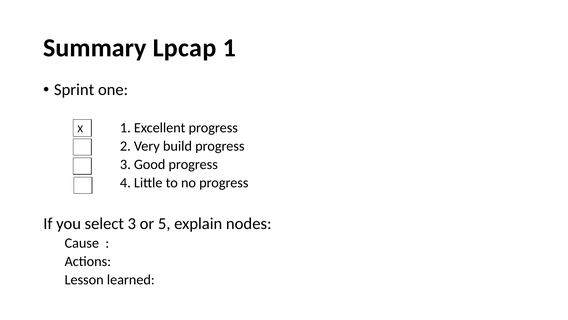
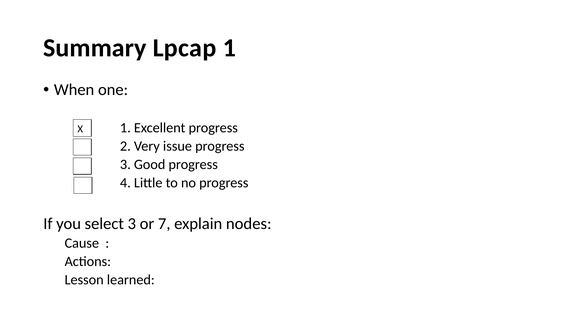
Sprint: Sprint -> When (74, 90)
build: build -> issue (177, 146)
5: 5 -> 7 (164, 223)
